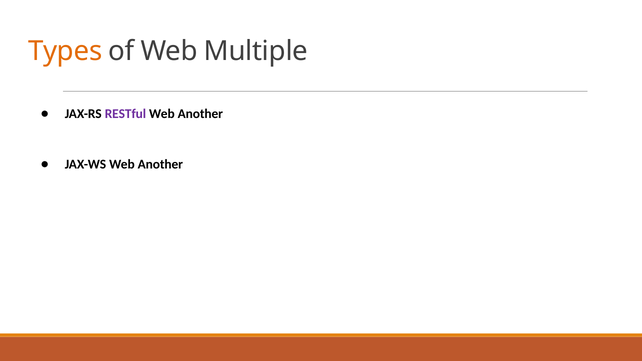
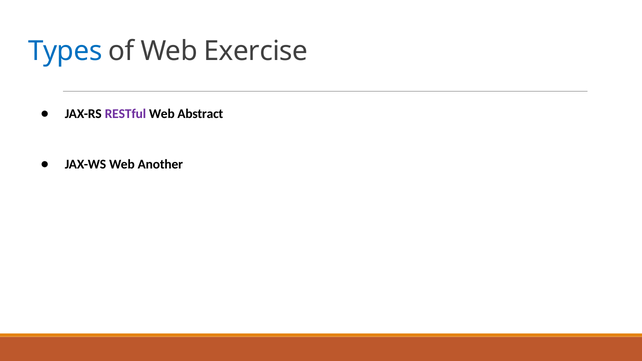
Types colour: orange -> blue (65, 51)
Multiple: Multiple -> Exercise (256, 51)
Another: Another -> Abstract (200, 114)
